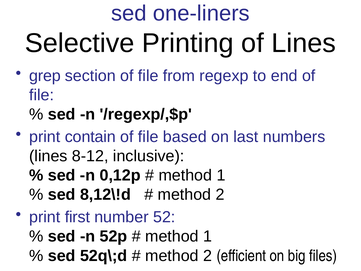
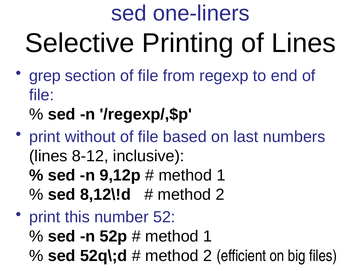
contain: contain -> without (90, 137)
0,12p: 0,12p -> 9,12p (120, 175)
first: first -> this (77, 217)
